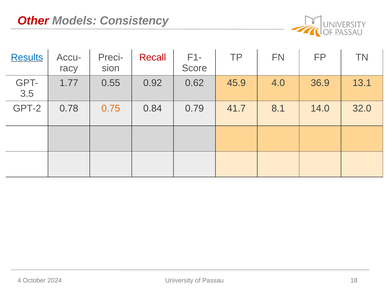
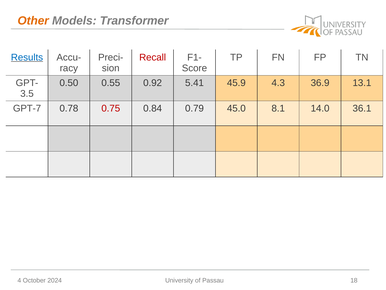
Other colour: red -> orange (33, 21)
Consistency: Consistency -> Transformer (134, 21)
1.77: 1.77 -> 0.50 (69, 83)
0.62: 0.62 -> 5.41 (194, 83)
4.0: 4.0 -> 4.3 (278, 83)
GPT-2: GPT-2 -> GPT-7 (27, 108)
0.75 colour: orange -> red (111, 108)
41.7: 41.7 -> 45.0 (236, 108)
32.0: 32.0 -> 36.1 (362, 108)
